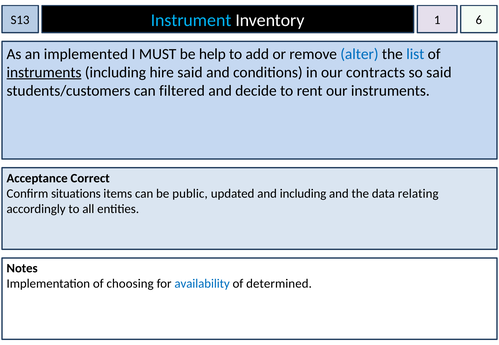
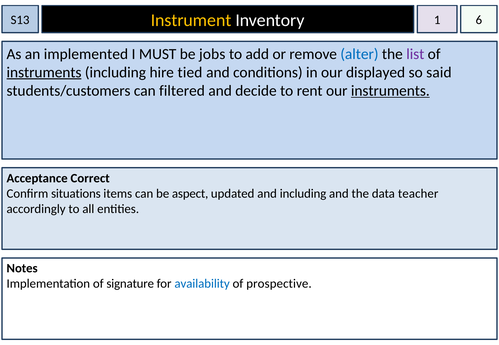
Instrument colour: light blue -> yellow (191, 20)
help: help -> jobs (212, 54)
list colour: blue -> purple (415, 54)
hire said: said -> tied (190, 72)
contracts: contracts -> displayed (376, 72)
instruments underline: none -> present (390, 91)
public: public -> aspect (190, 194)
relating: relating -> teacher (418, 194)
choosing: choosing -> signature (130, 284)
determined: determined -> prospective (279, 284)
